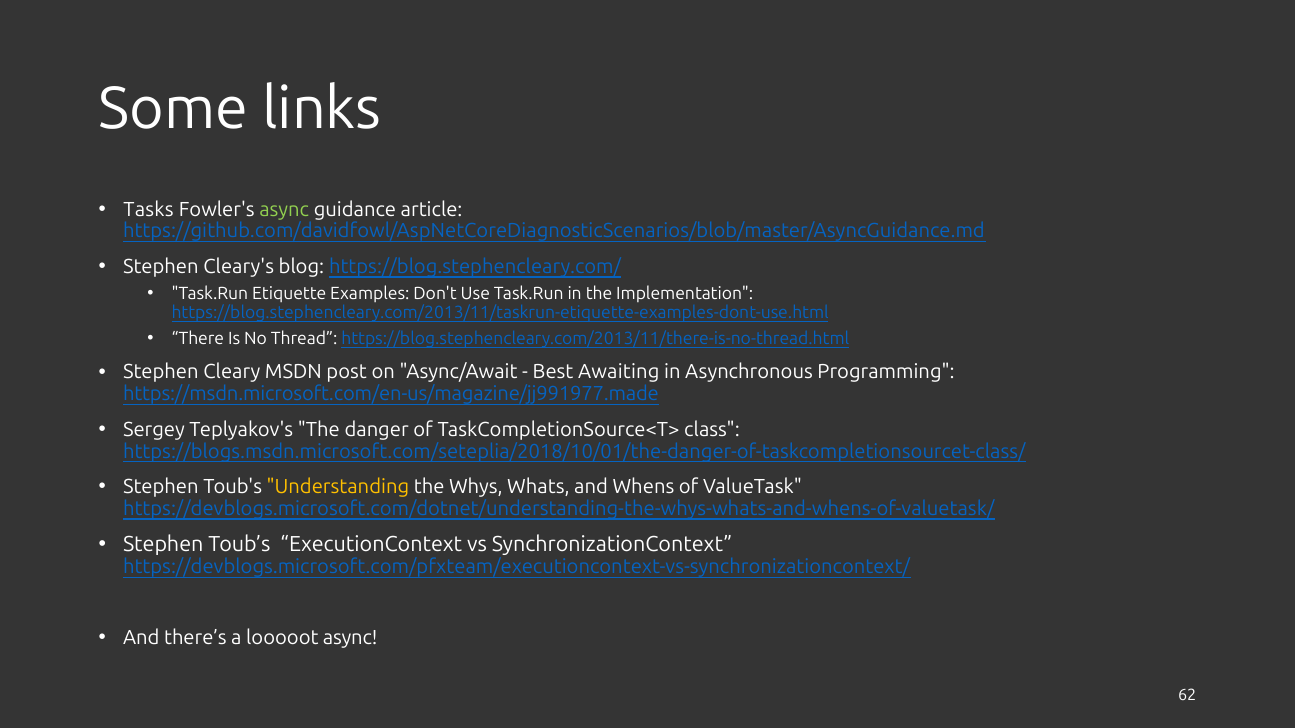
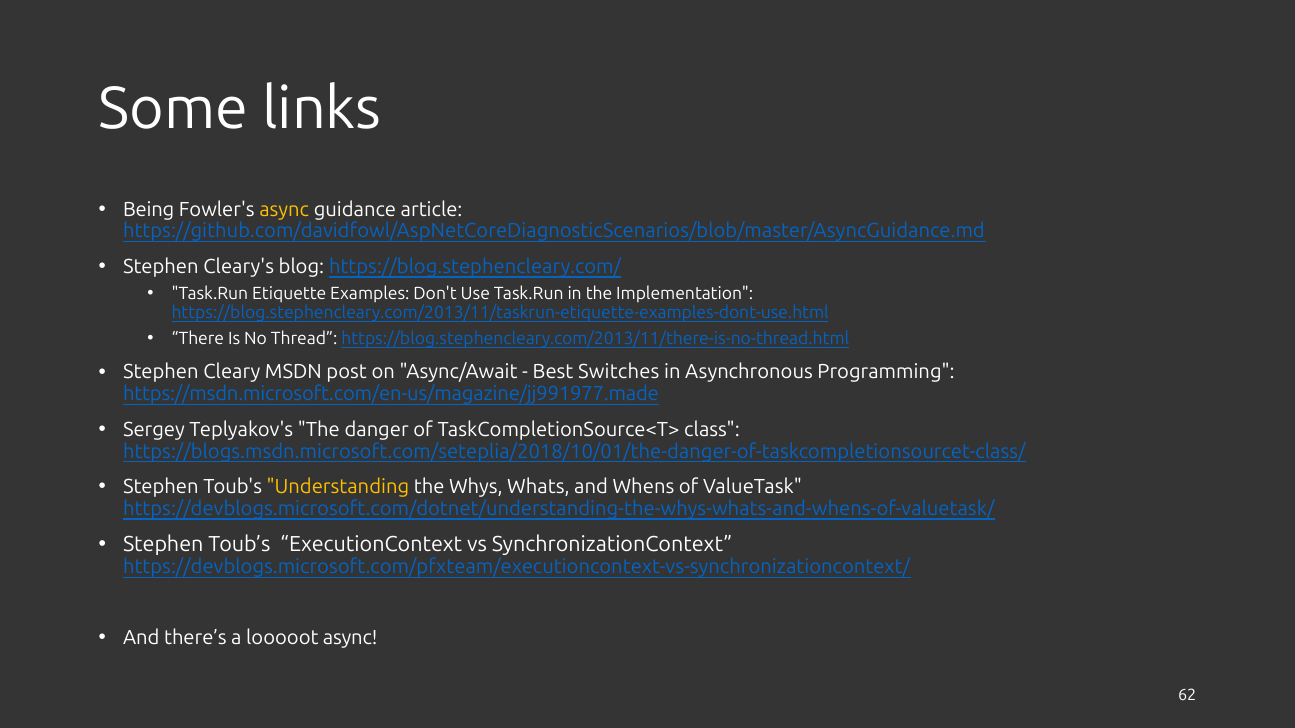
Tasks: Tasks -> Being (149, 210)
async colour: light green -> yellow (284, 210)
Awaiting: Awaiting -> Switches (619, 373)
